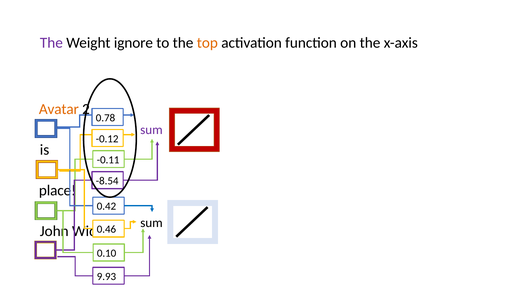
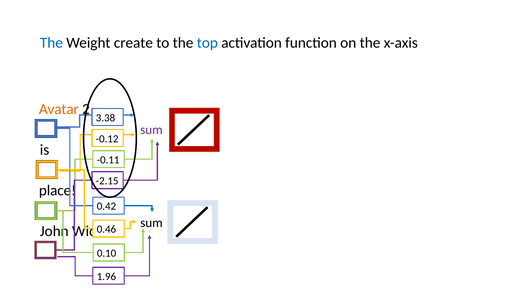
The colour: purple -> blue (51, 43)
ignore: ignore -> create (133, 43)
top colour: orange -> blue (207, 43)
0.78: 0.78 -> 3.38 (105, 118)
-8.54: -8.54 -> -2.15 (107, 181)
9.93: 9.93 -> 1.96 (106, 277)
